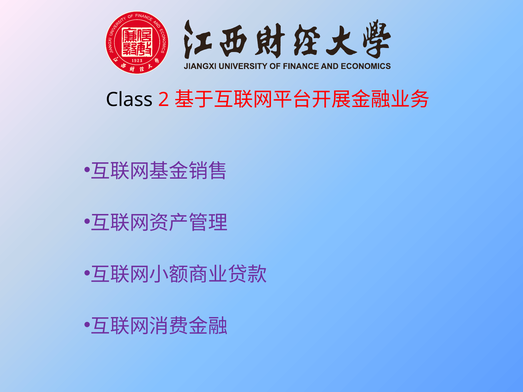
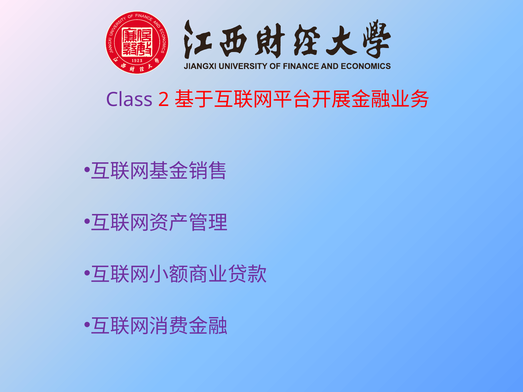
Class colour: black -> purple (129, 100)
